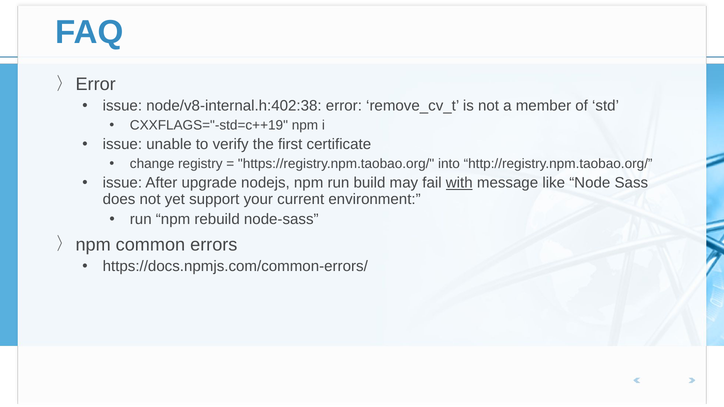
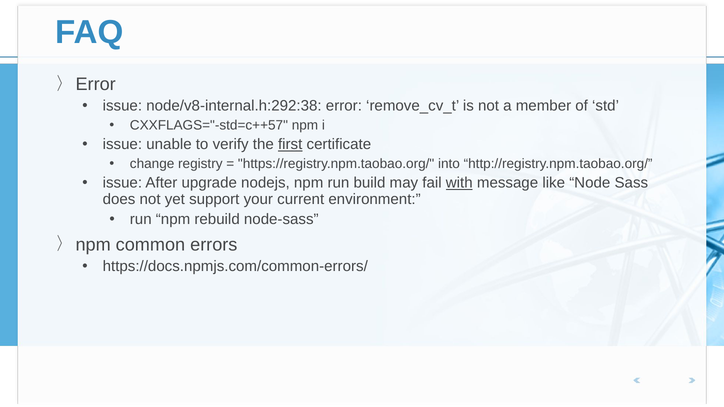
node/v8-internal.h:402:38: node/v8-internal.h:402:38 -> node/v8-internal.h:292:38 (234, 106)
CXXFLAGS="-std=c++19: CXXFLAGS="-std=c++19 -> CXXFLAGS="-std=c++57 (209, 125)
first underline: none -> present (290, 145)
